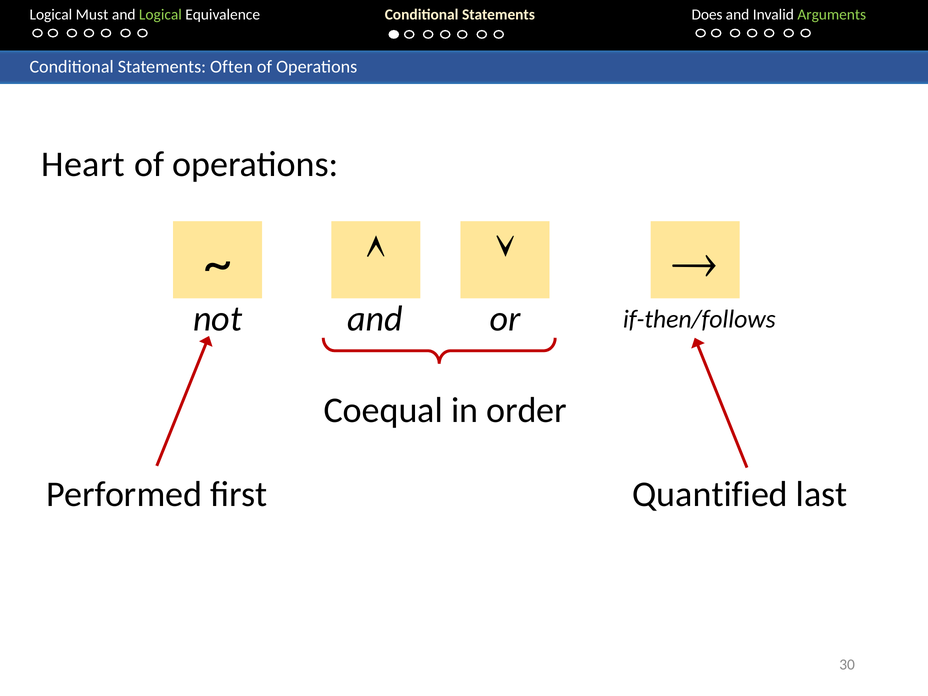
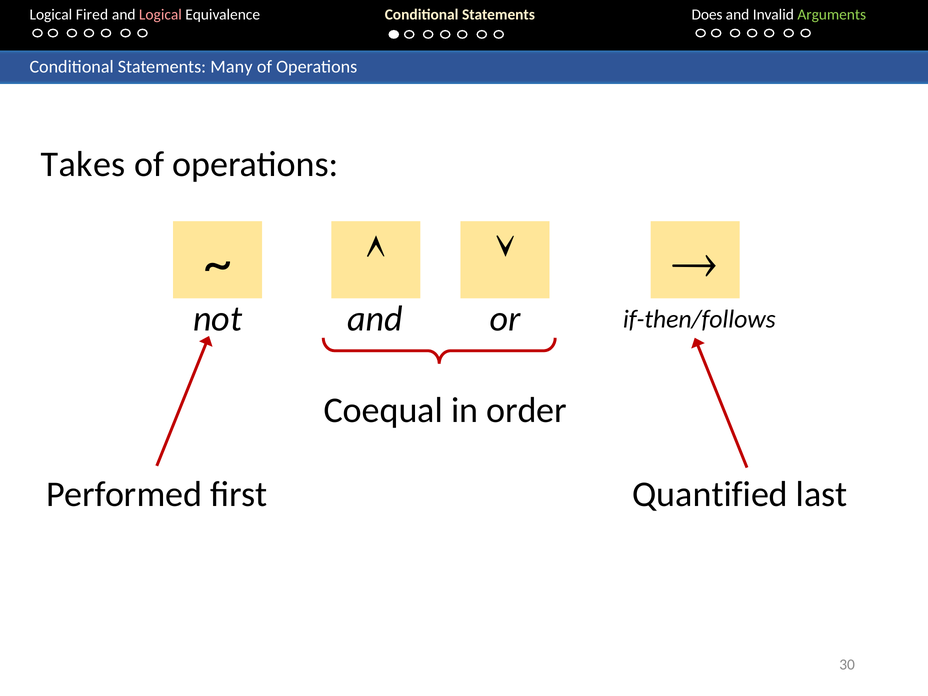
Must: Must -> Fired (92, 15)
Logical colour: light green -> pink (160, 15)
Often: Often -> Many (231, 67)
Heart: Heart -> Takes (83, 164)
